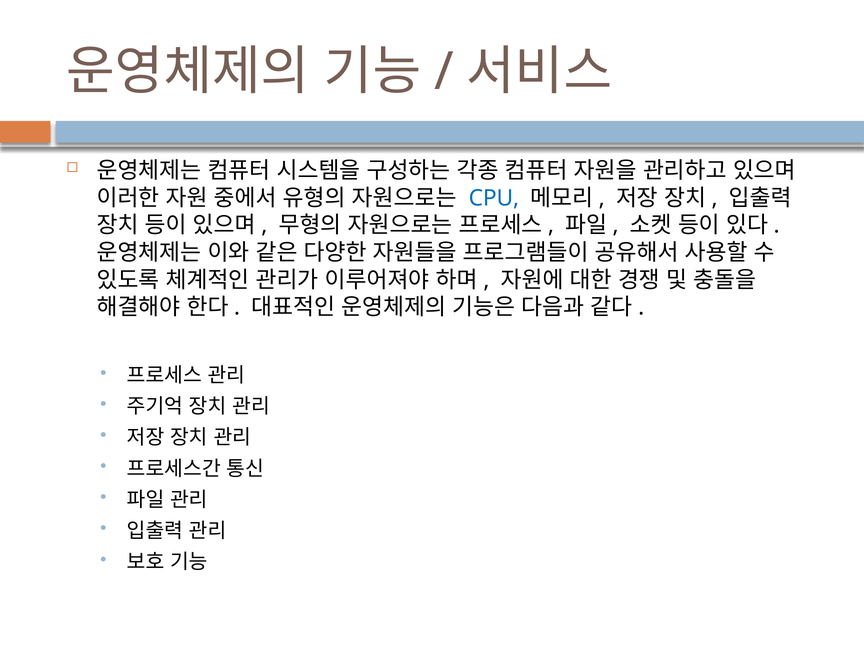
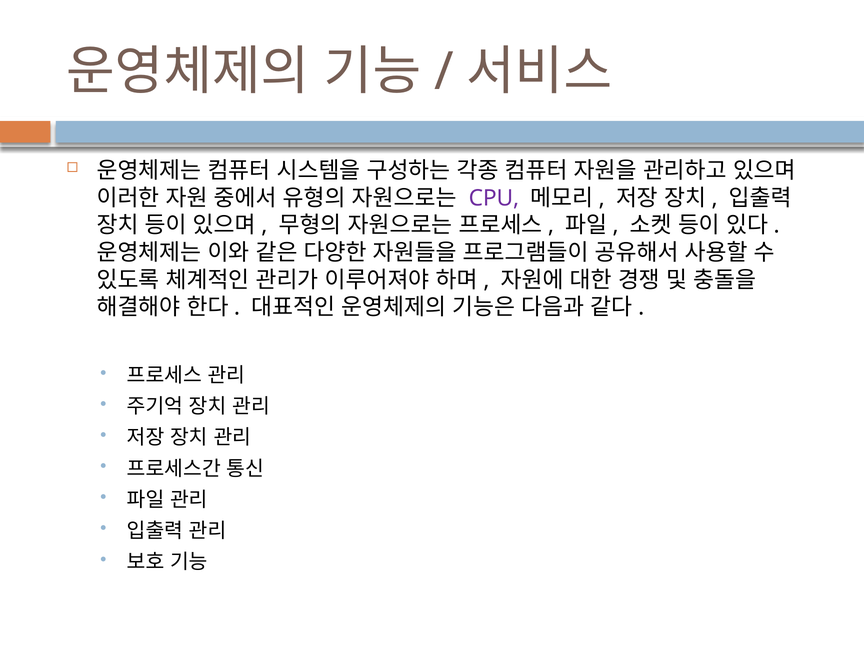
CPU colour: blue -> purple (494, 198)
